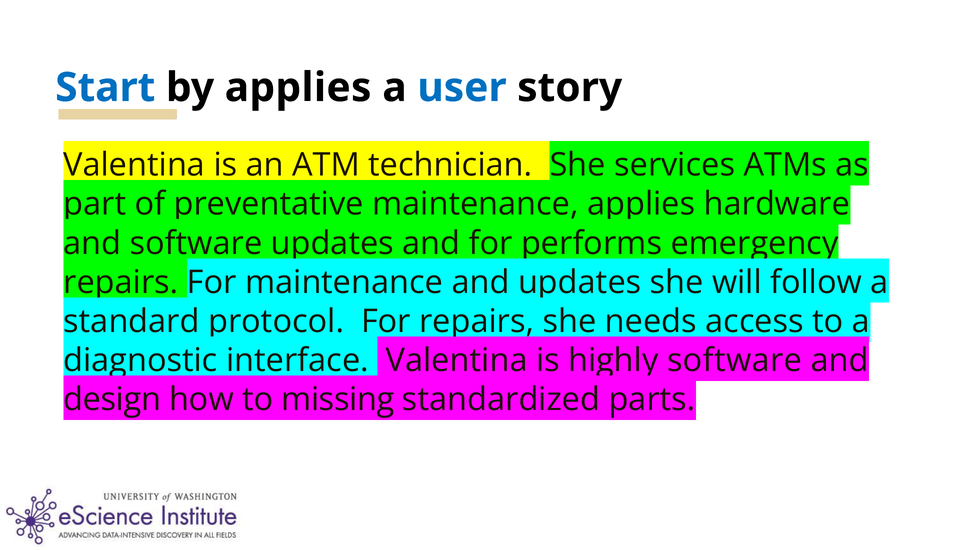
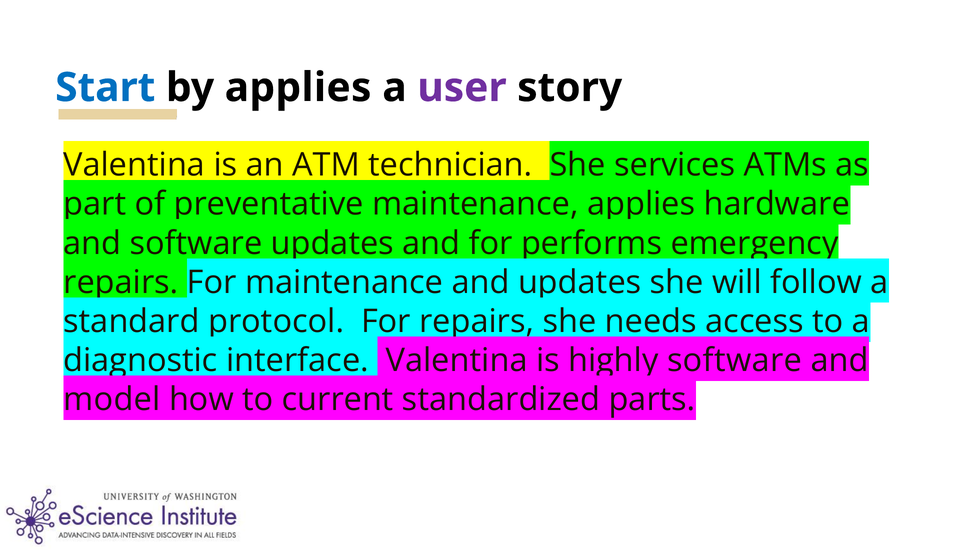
user colour: blue -> purple (462, 88)
design: design -> model (112, 399)
missing: missing -> current (338, 399)
